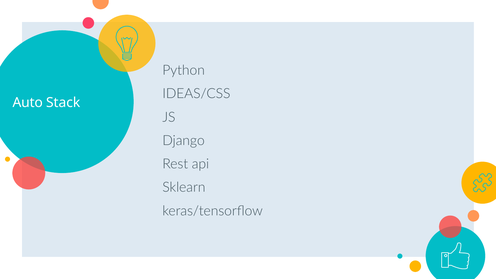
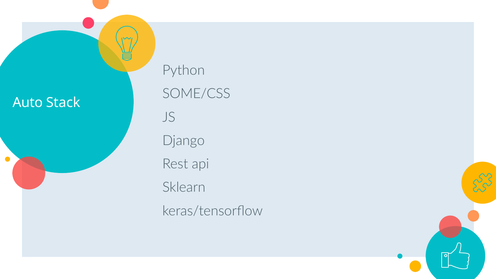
IDEAS/CSS: IDEAS/CSS -> SOME/CSS (196, 94)
